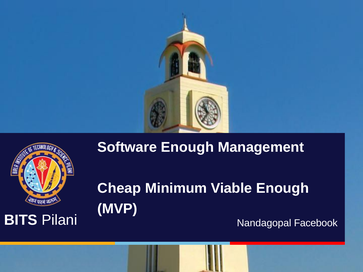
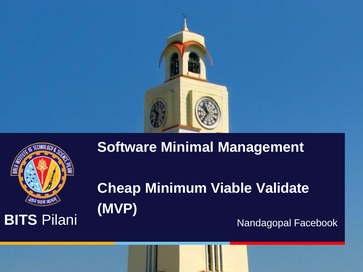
Software Enough: Enough -> Minimal (187, 147)
Viable Enough: Enough -> Validate (283, 188)
